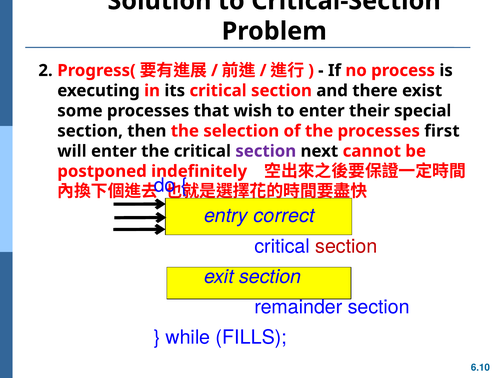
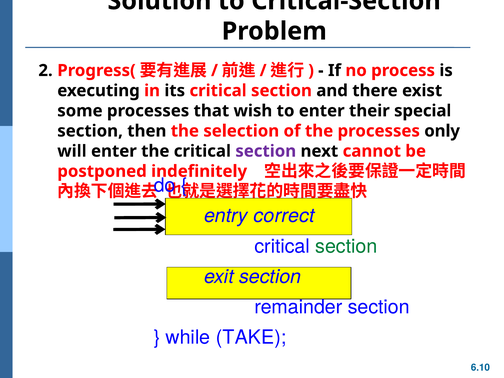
first: first -> only (442, 131)
section colour: red -> green (346, 246)
FILLS: FILLS -> TAKE (251, 337)
